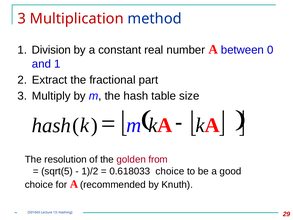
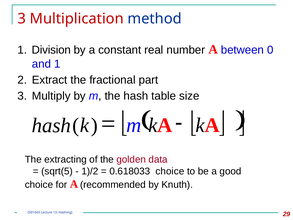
resolution: resolution -> extracting (66, 159)
from: from -> data (158, 159)
